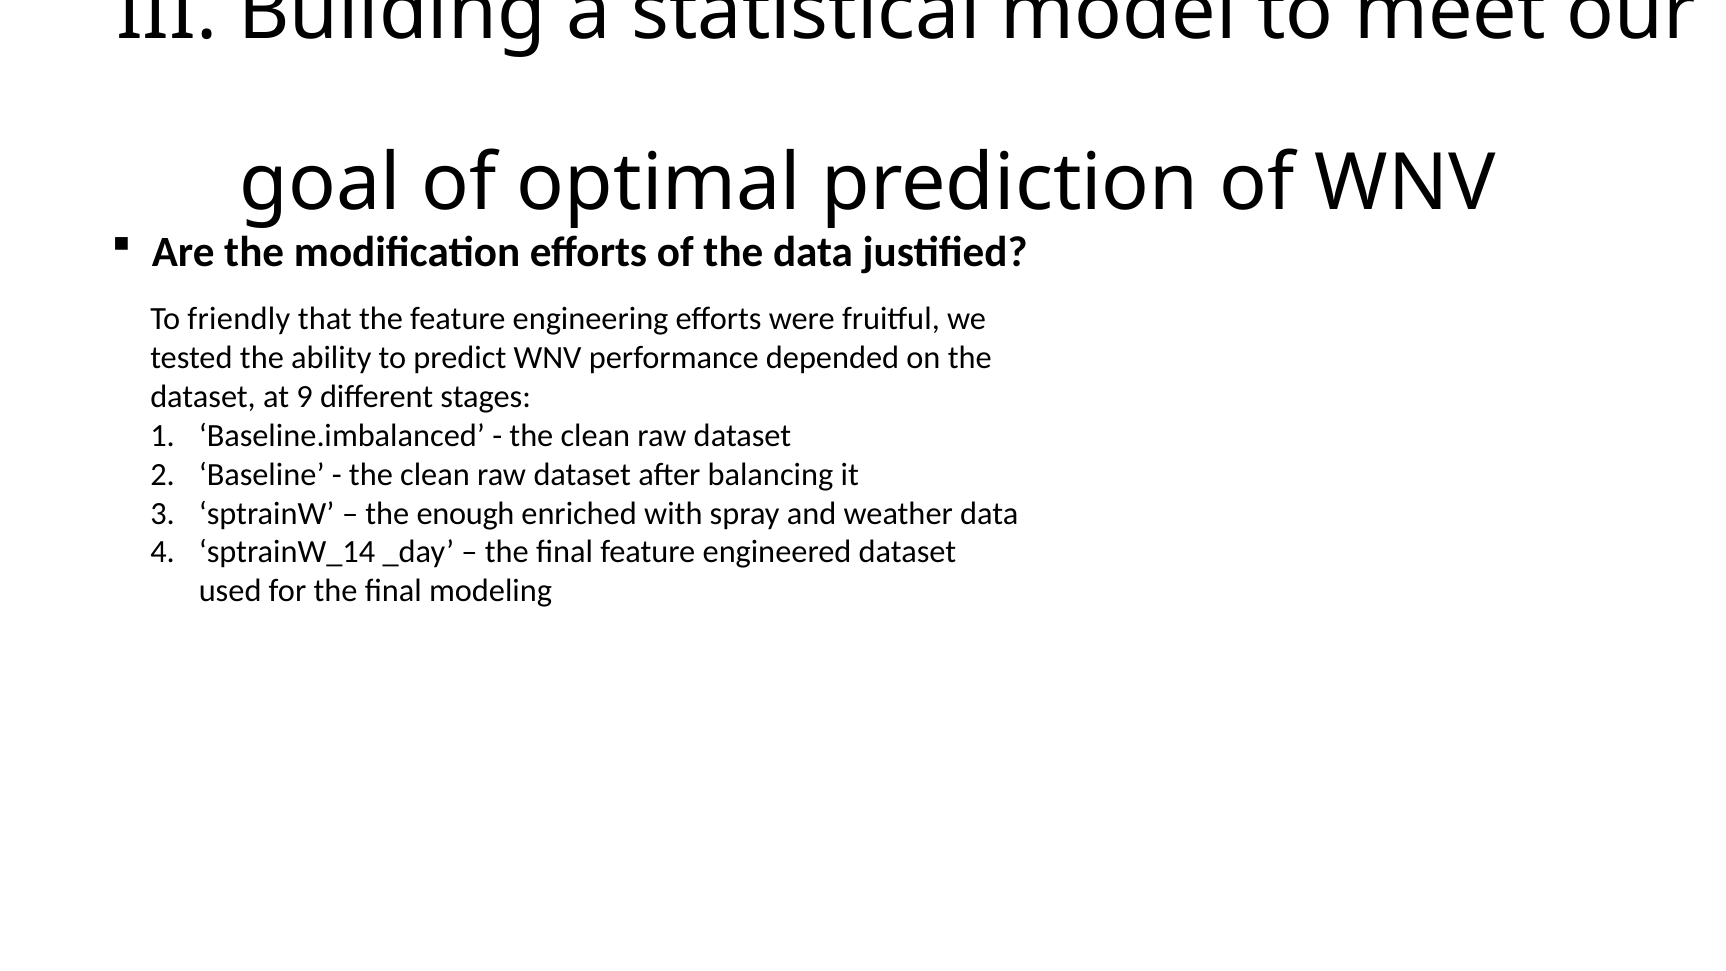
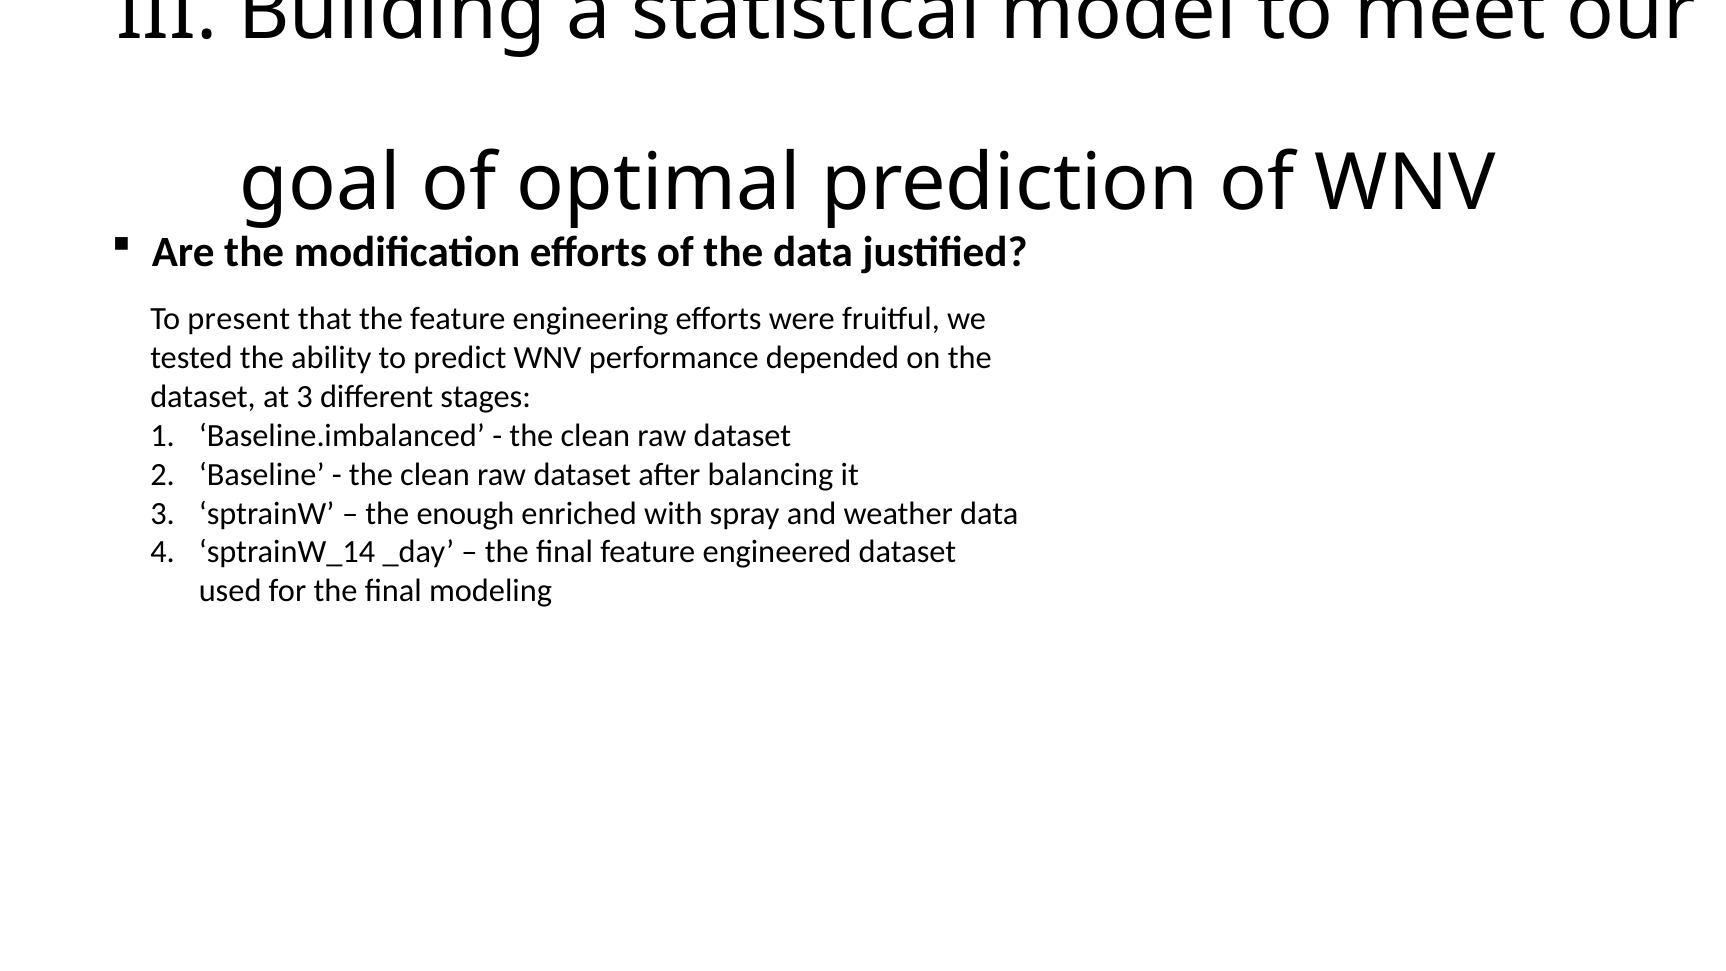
friendly: friendly -> present (239, 319)
at 9: 9 -> 3 (305, 397)
